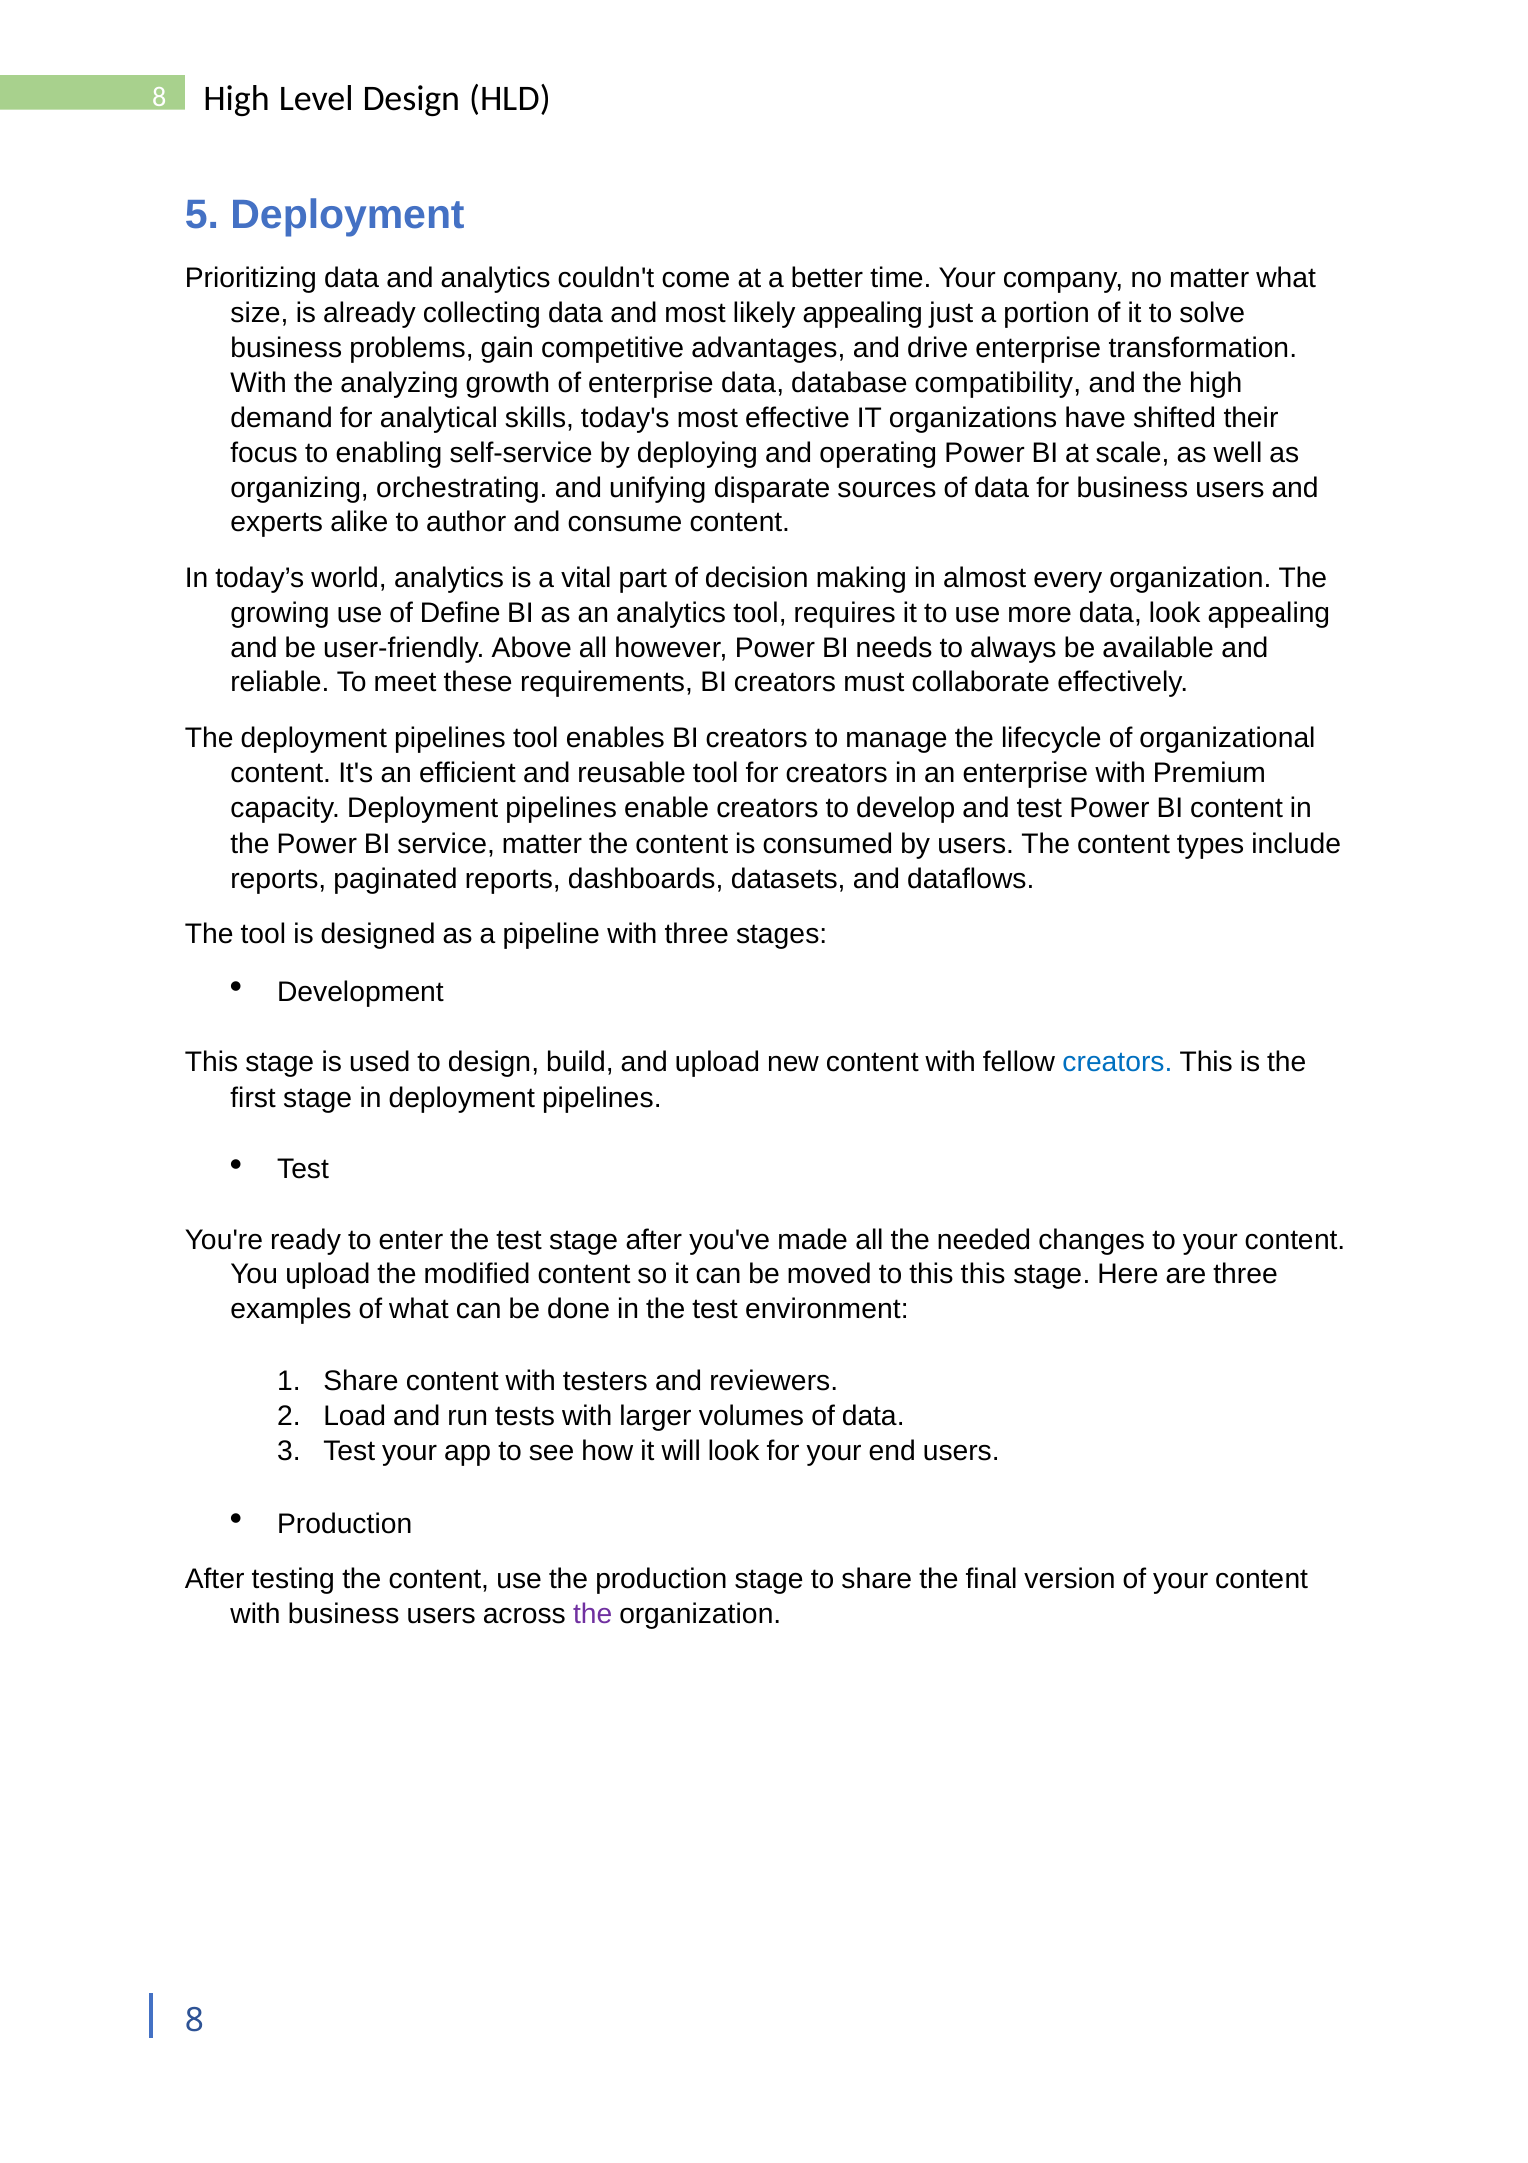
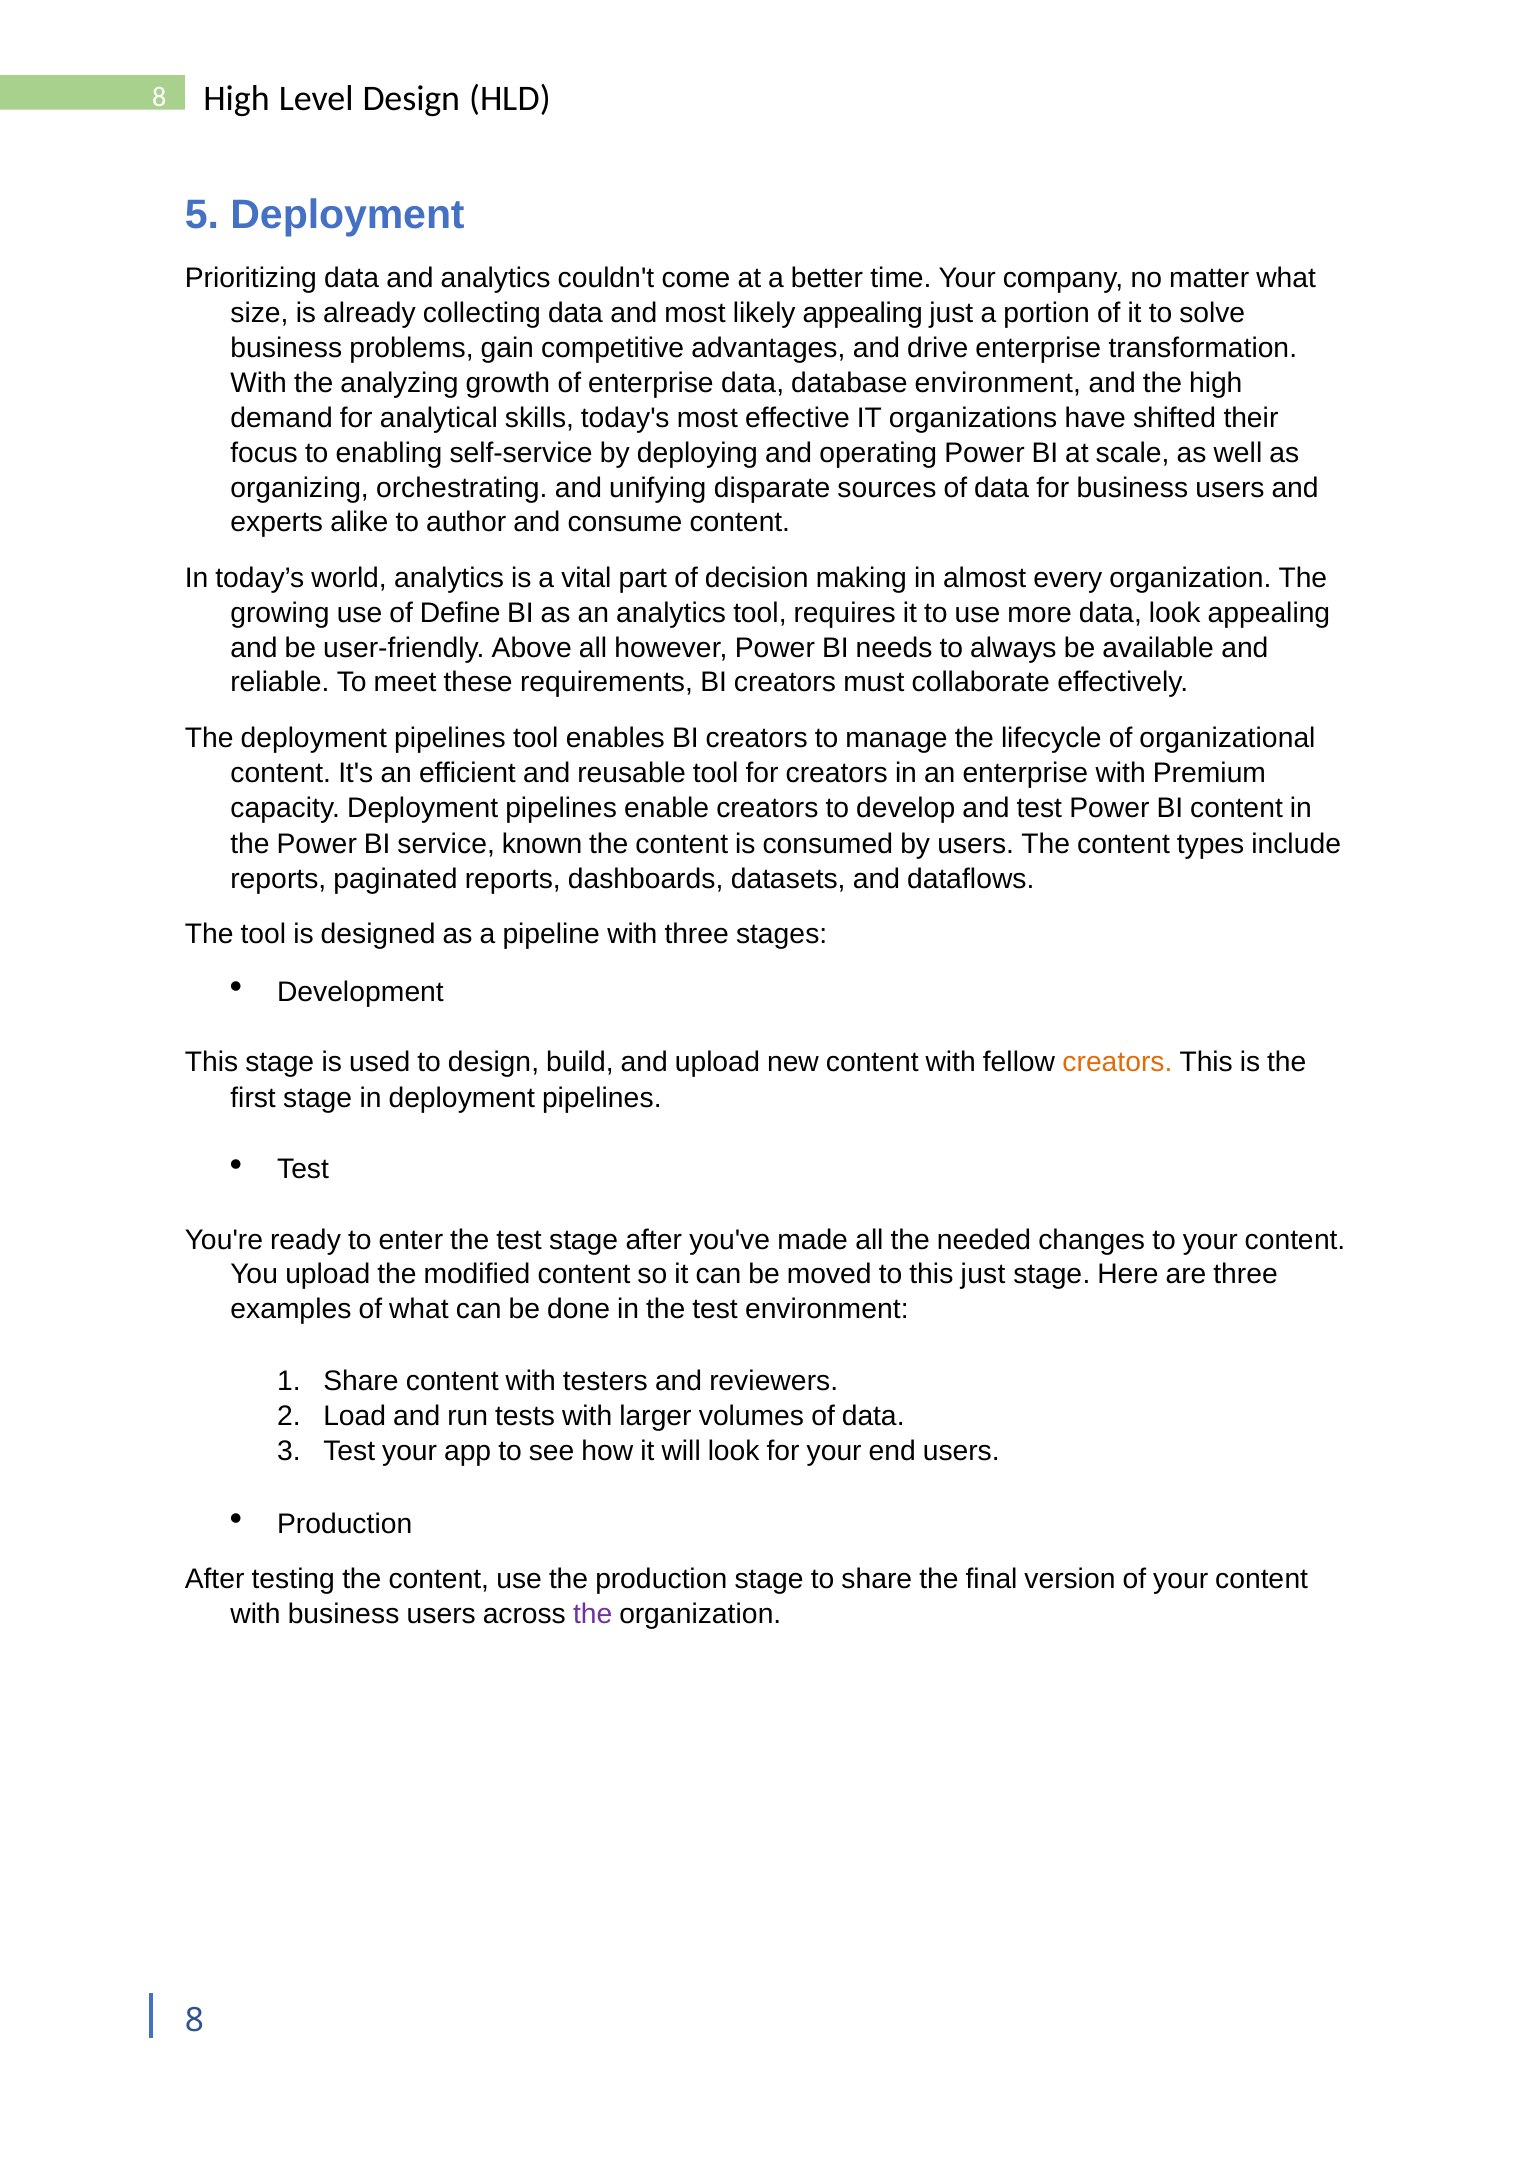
database compatibility: compatibility -> environment (998, 383)
service matter: matter -> known (542, 844)
creators colour: blue -> orange (1117, 1062)
this this: this -> just (983, 1274)
